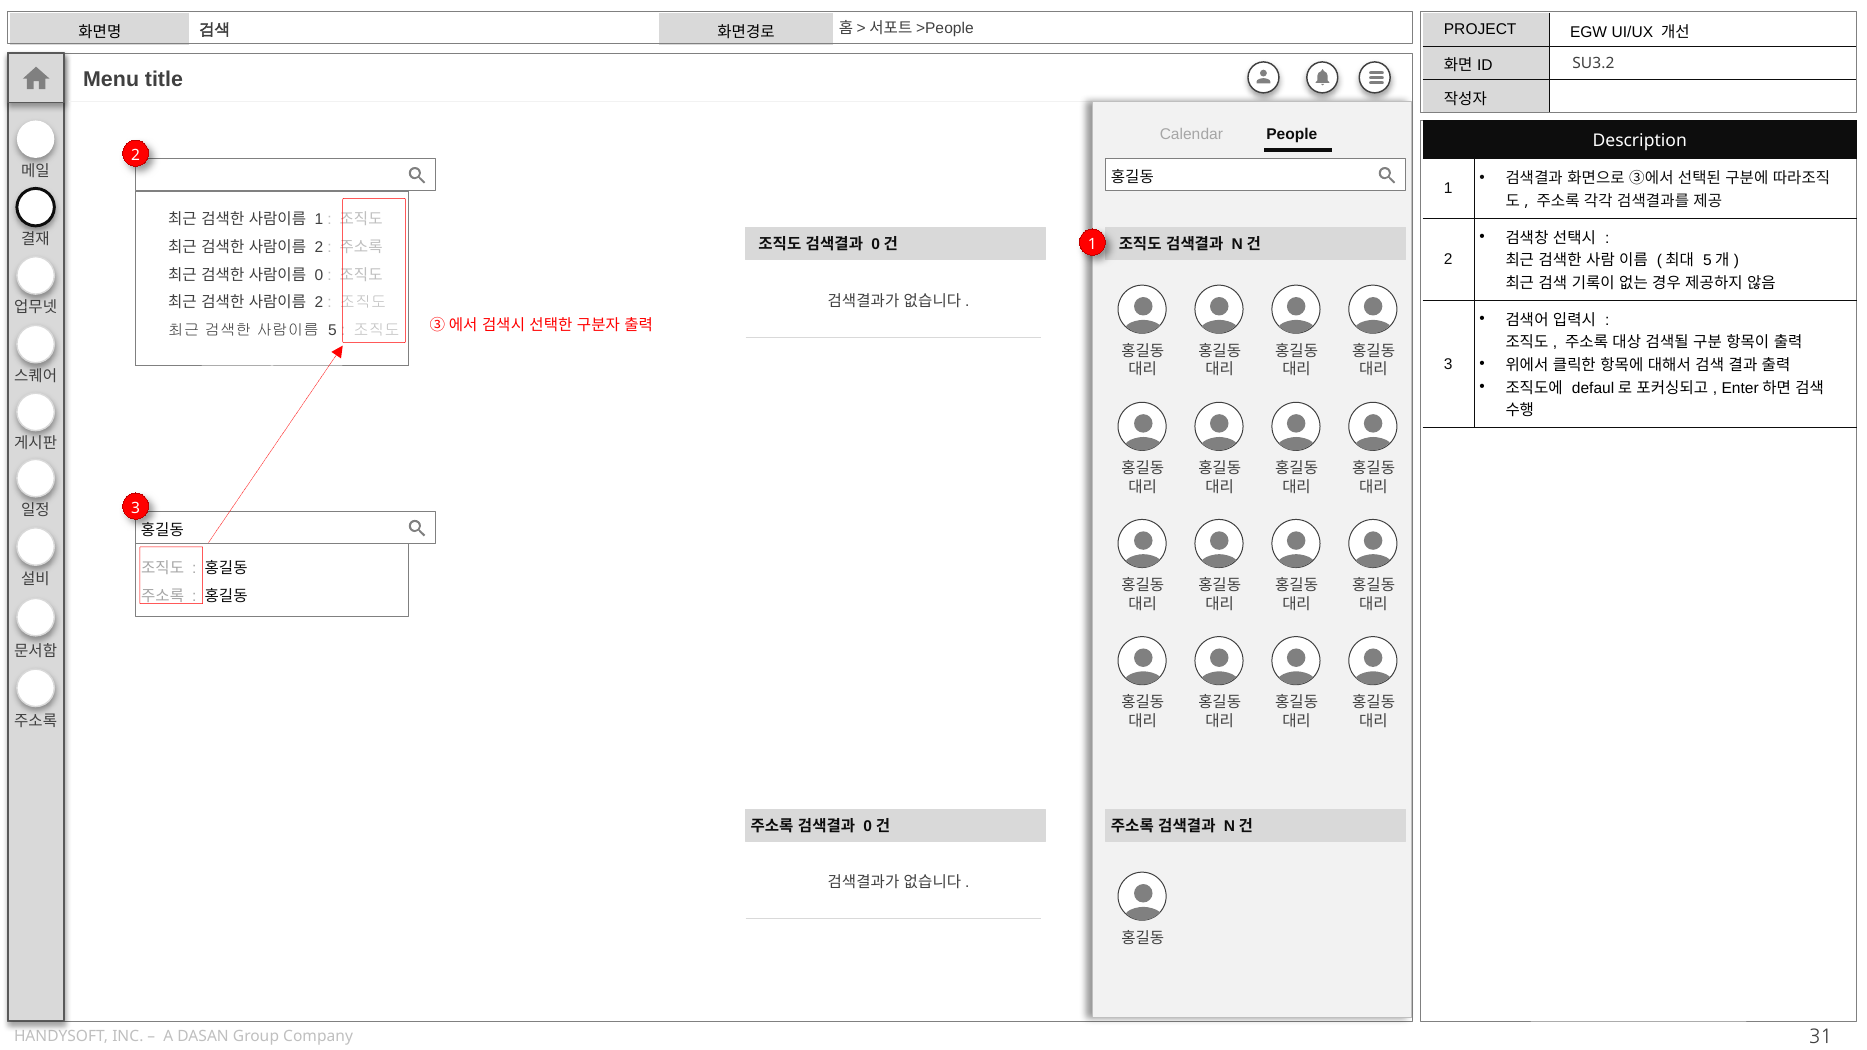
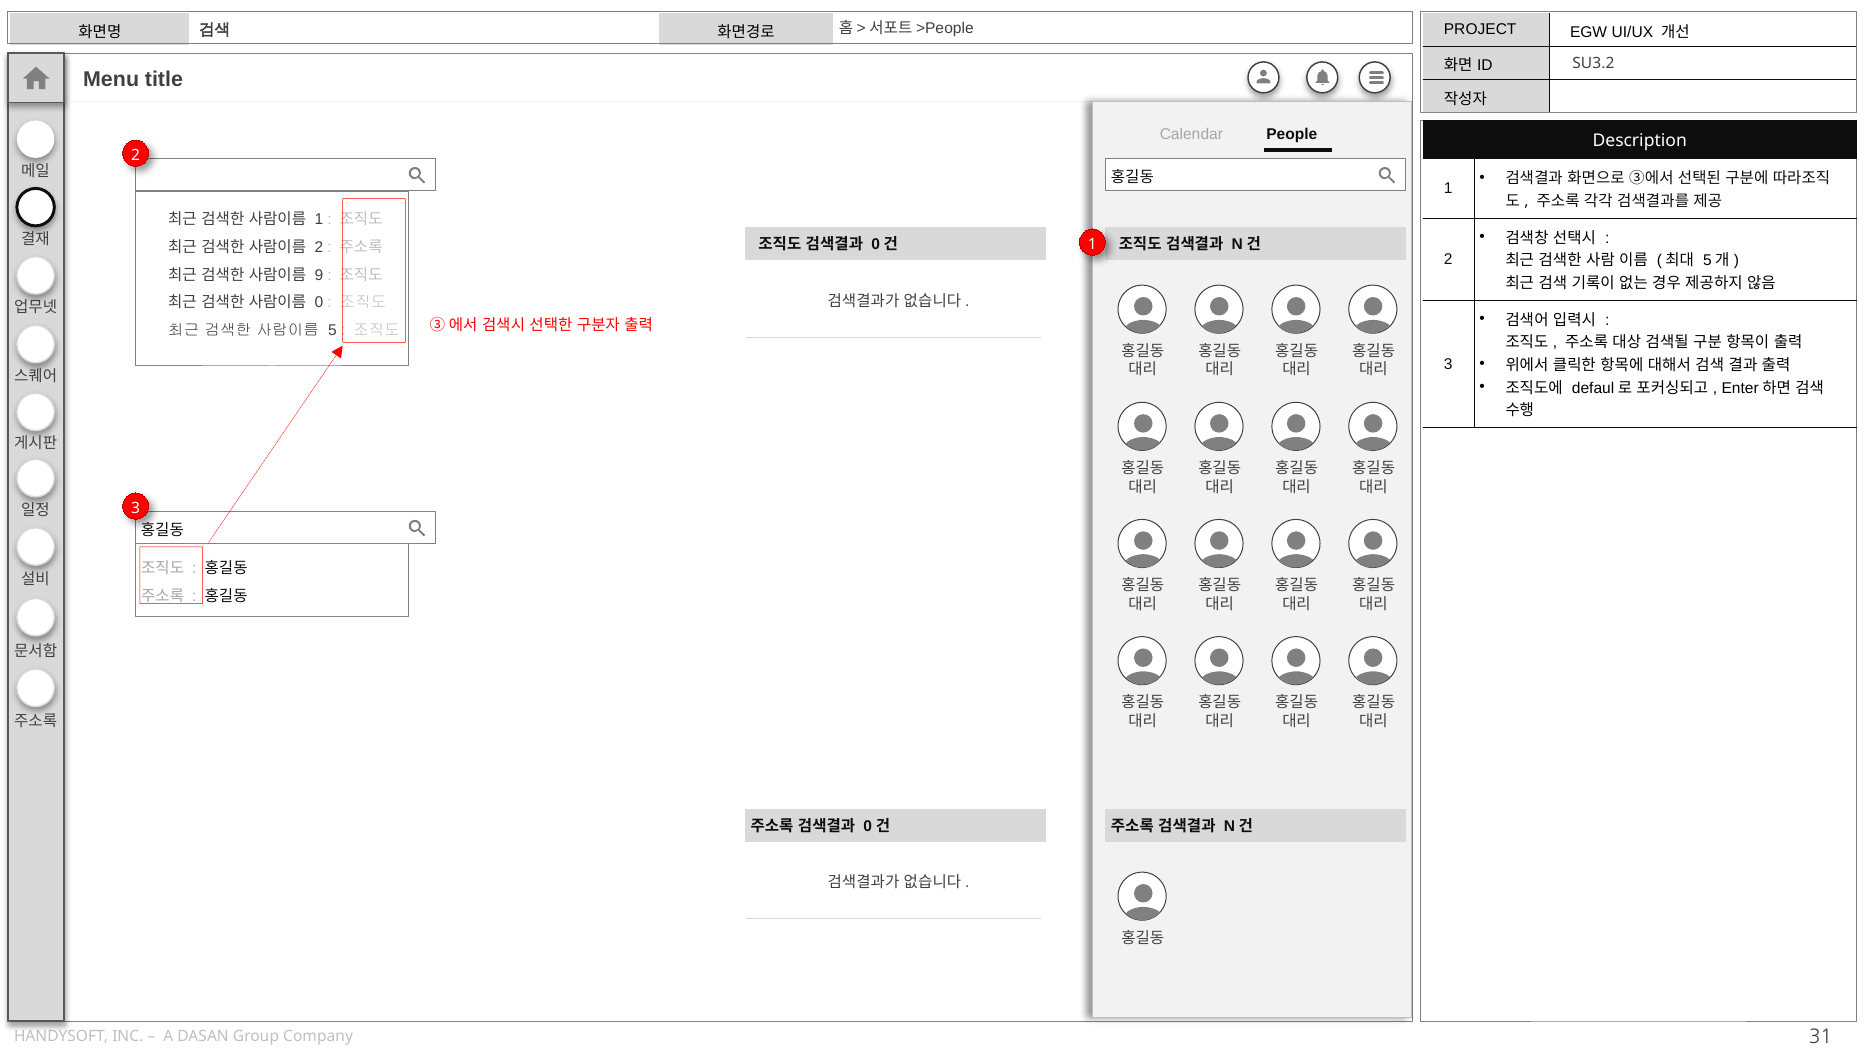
0: 0 -> 9 (319, 275)
2: 2 -> 0 (319, 303)
